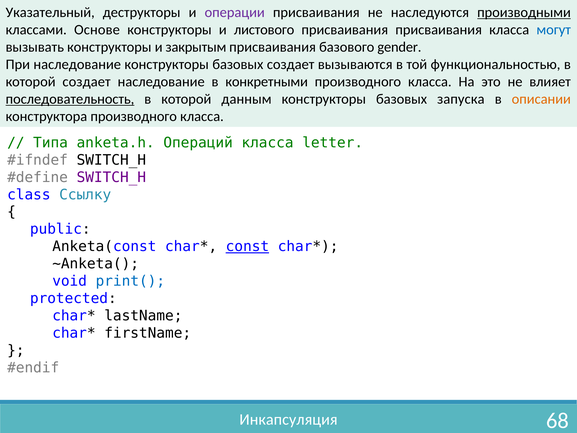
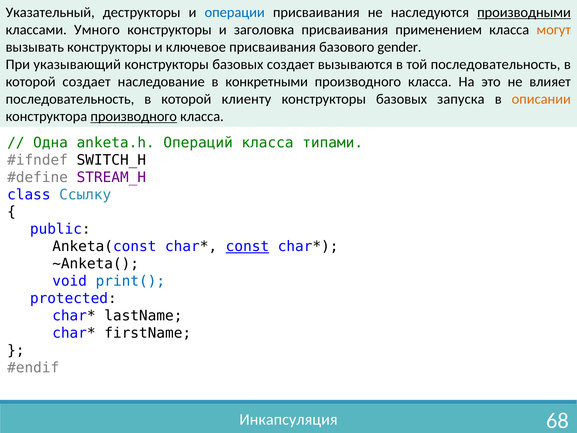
операции colour: purple -> blue (235, 12)
Основе: Основе -> Умного (97, 30)
листового: листового -> заголовка (264, 30)
присваивания присваивания: присваивания -> применением (439, 30)
могут colour: blue -> orange (554, 30)
закрытым: закрытым -> ключевое (196, 47)
При наследование: наследование -> указывающий (77, 64)
той функциональностью: функциональностью -> последовательность (496, 64)
последовательность underline: present -> none (70, 99)
данным: данным -> клиенту (246, 99)
производного underline: none -> present (134, 116)
Типа: Типа -> Одна (51, 143)
letter: letter -> типами (333, 143)
SWITCH_H: SWITCH_H -> STREAM_H (111, 177)
